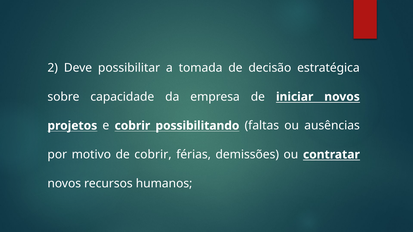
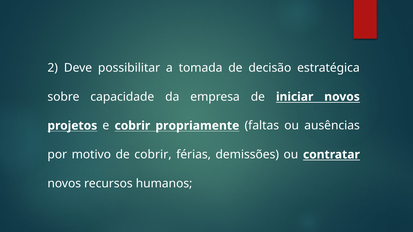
possibilitando: possibilitando -> propriamente (197, 126)
